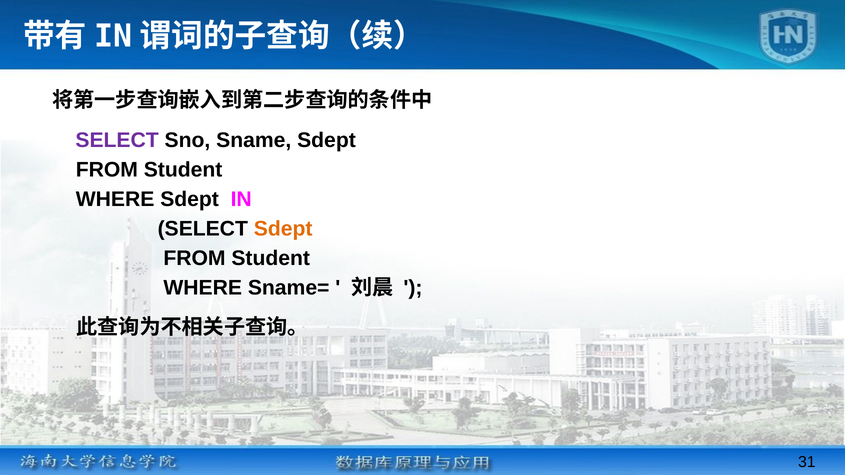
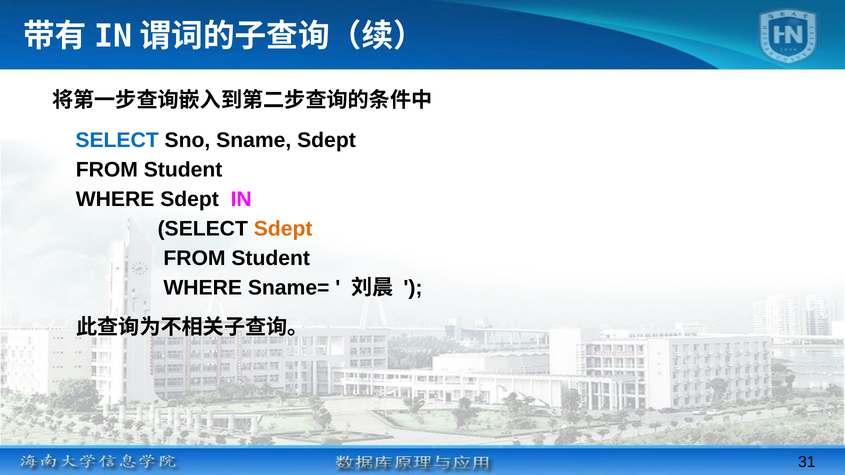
SELECT colour: purple -> blue (117, 140)
